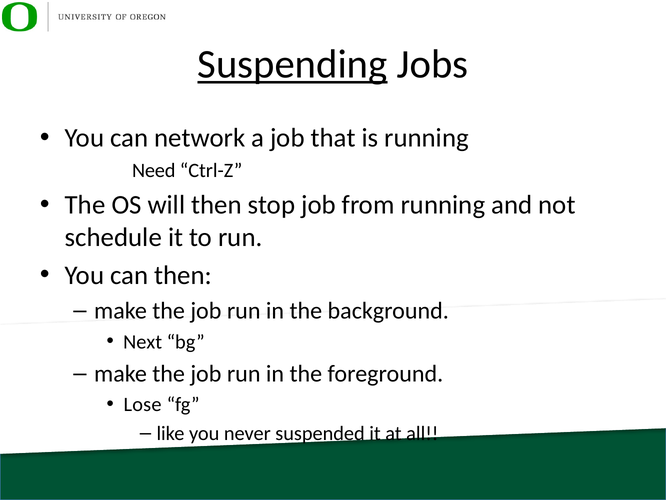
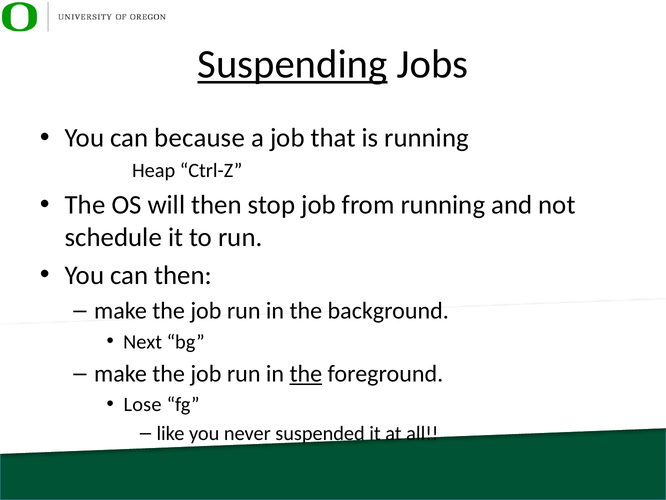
network: network -> because (200, 138)
Need: Need -> Heap (154, 170)
the underline: none -> present (306, 374)
